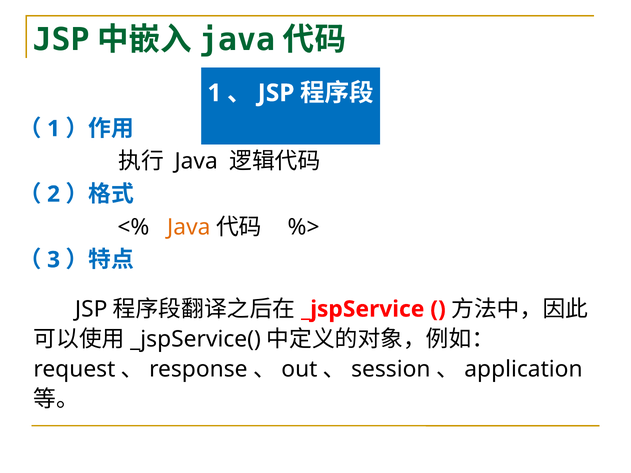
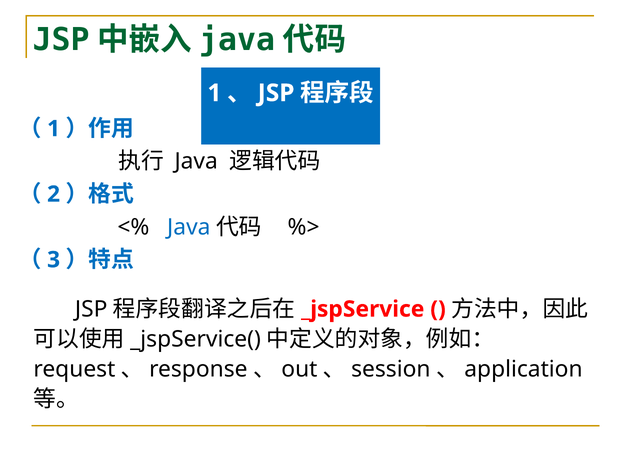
Java colour: orange -> blue (189, 227)
